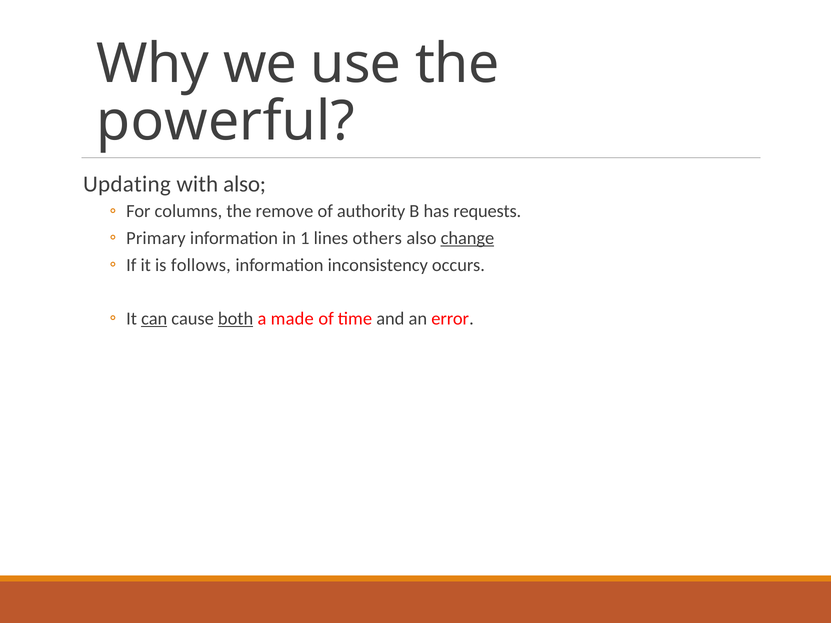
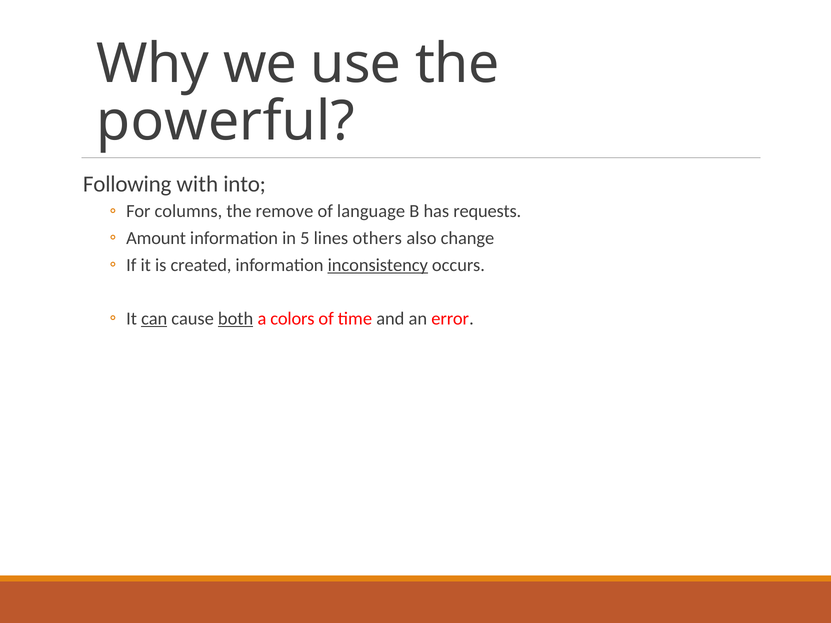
Updating: Updating -> Following (127, 184)
with also: also -> into (245, 184)
authority: authority -> language (371, 211)
Primary: Primary -> Amount (156, 238)
1: 1 -> 5 (305, 238)
change underline: present -> none (467, 238)
follows: follows -> created (201, 265)
inconsistency underline: none -> present (378, 265)
made: made -> colors (292, 319)
